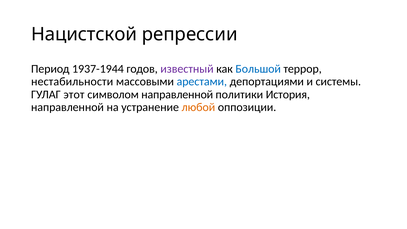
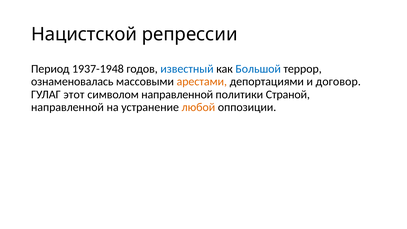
1937-1944: 1937-1944 -> 1937-1948 (98, 69)
известный colour: purple -> blue (187, 69)
нестабильности: нестабильности -> ознаменовалась (72, 82)
арестами colour: blue -> orange (202, 82)
системы: системы -> договор (338, 82)
История: История -> Страной (288, 94)
